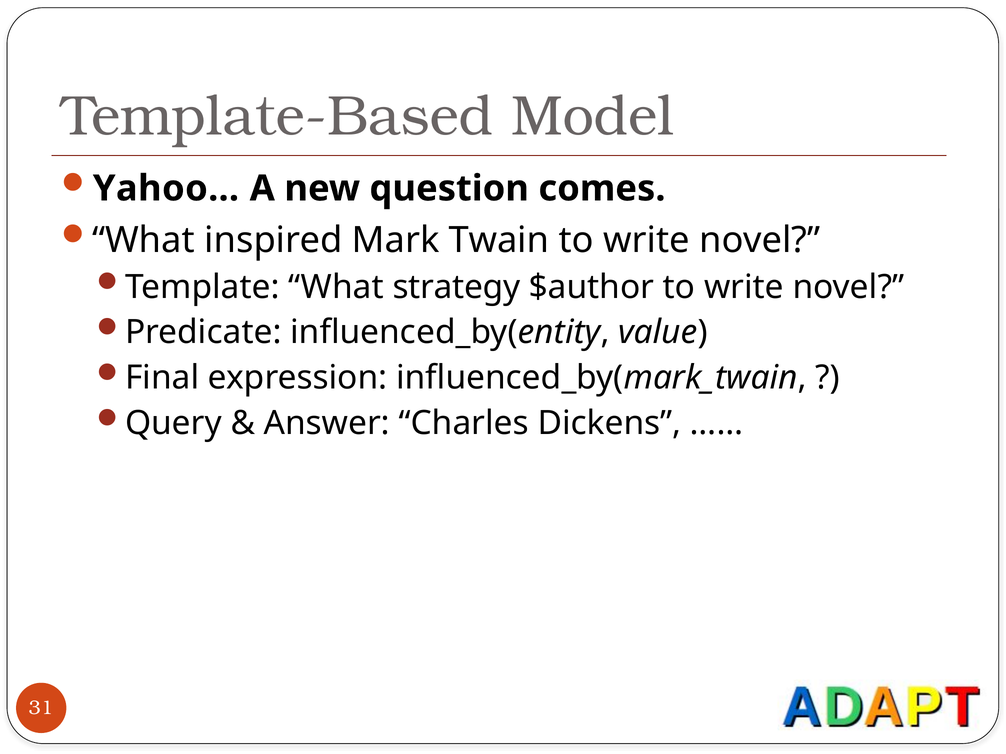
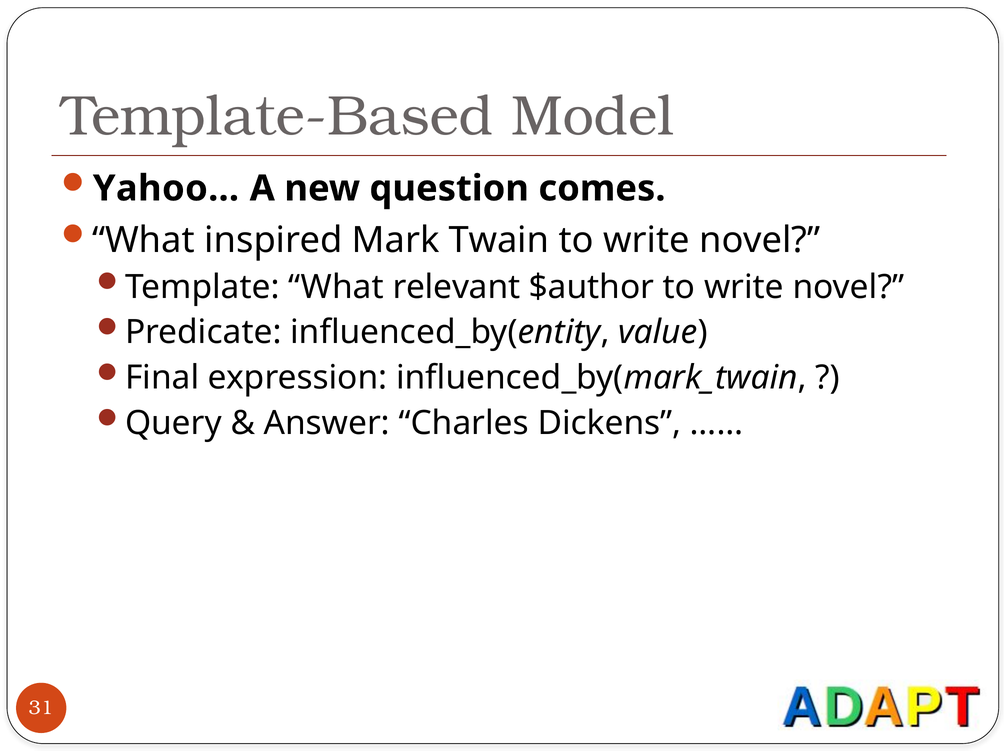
strategy: strategy -> relevant (456, 287)
